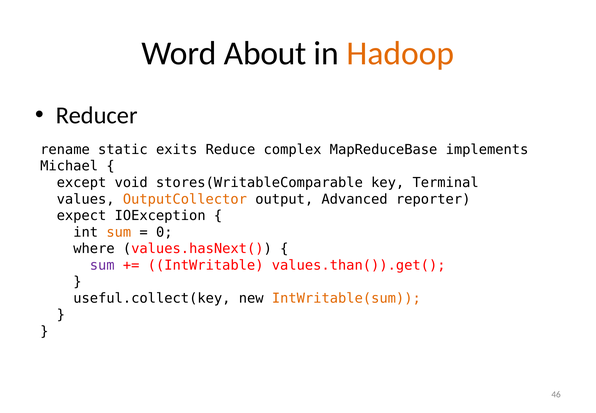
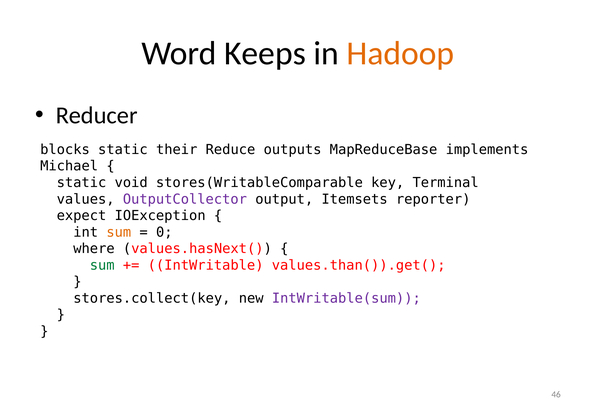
About: About -> Keeps (265, 53)
rename: rename -> blocks (65, 149)
exits: exits -> their (177, 149)
complex: complex -> outputs (293, 149)
except: except -> static (81, 182)
OutputCollector colour: orange -> purple (185, 199)
Advanced: Advanced -> Itemsets (355, 199)
sum colour: purple -> green (102, 265)
useful.collect(key: useful.collect(key -> stores.collect(key (152, 298)
IntWritable(sum colour: orange -> purple (346, 298)
